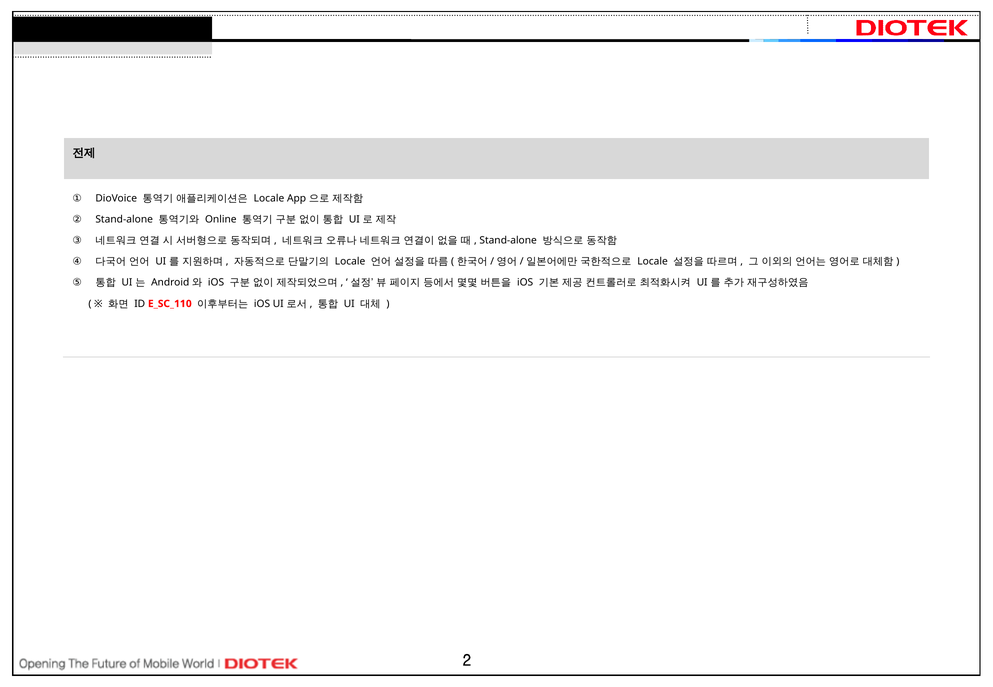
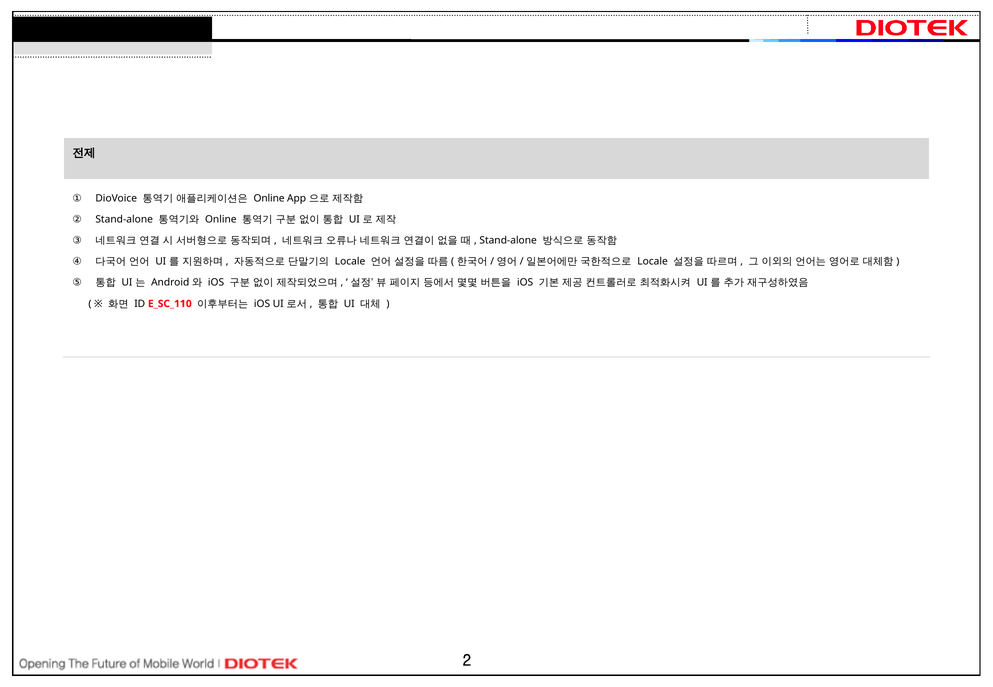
Locale: Locale -> Online (269, 198)
